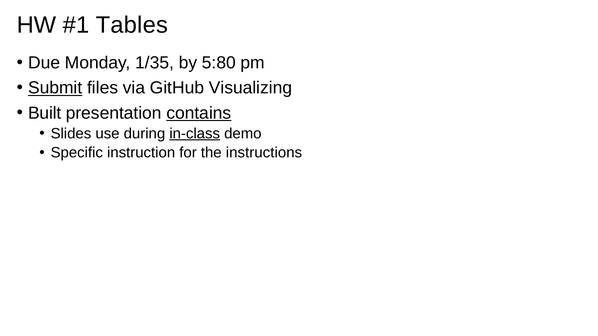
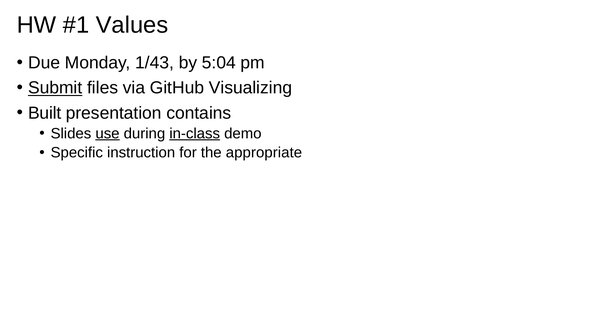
Tables: Tables -> Values (132, 25)
1/35: 1/35 -> 1/43 (155, 63)
5:80: 5:80 -> 5:04 (219, 63)
contains underline: present -> none (199, 113)
use underline: none -> present (107, 134)
instructions: instructions -> appropriate (264, 153)
